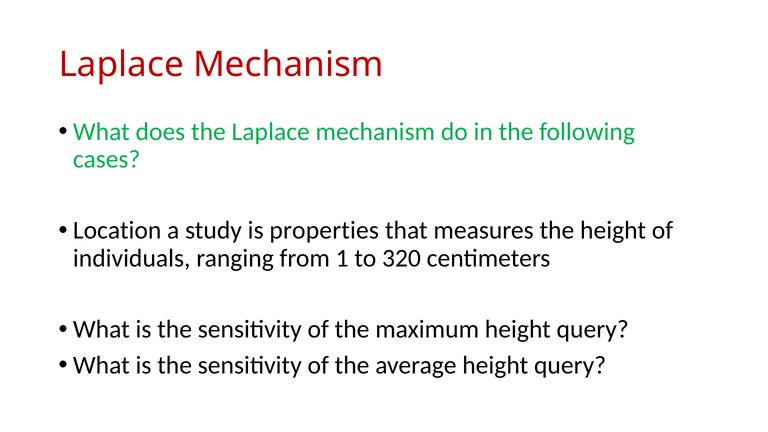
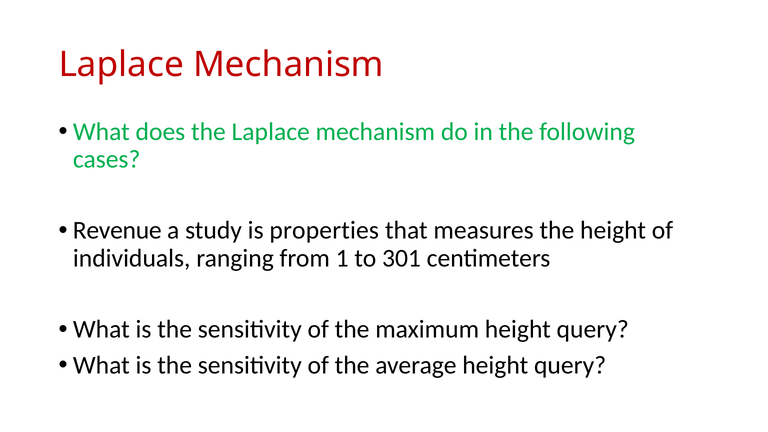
Location: Location -> Revenue (117, 231)
320: 320 -> 301 (401, 258)
